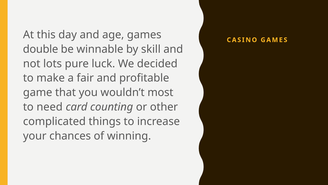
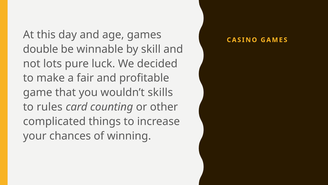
most: most -> skills (160, 92)
need: need -> rules (50, 107)
